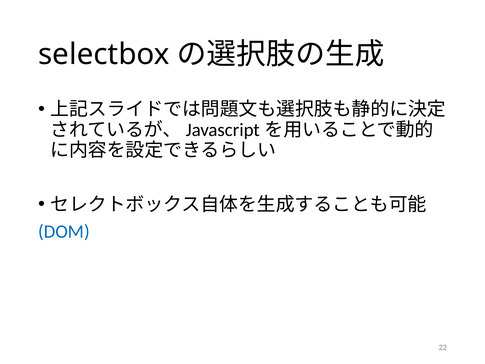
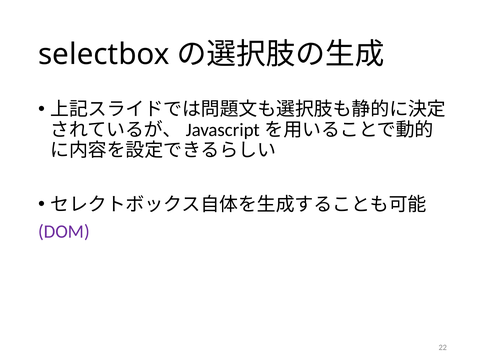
DOM colour: blue -> purple (64, 231)
